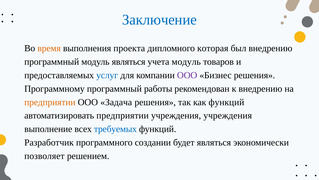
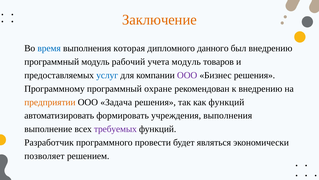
Заключение colour: blue -> orange (159, 20)
время colour: orange -> blue (49, 48)
проекта: проекта -> которая (129, 48)
которая: которая -> данного (213, 48)
модуль являться: являться -> рабочий (128, 62)
работы: работы -> охране (158, 88)
автоматизировать предприятии: предприятии -> формировать (123, 115)
учреждения учреждения: учреждения -> выполнения (228, 115)
требуемых colour: blue -> purple (115, 129)
создании: создании -> провести (153, 142)
